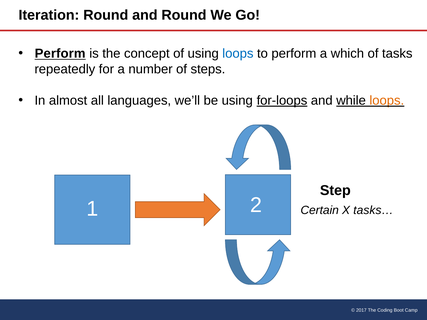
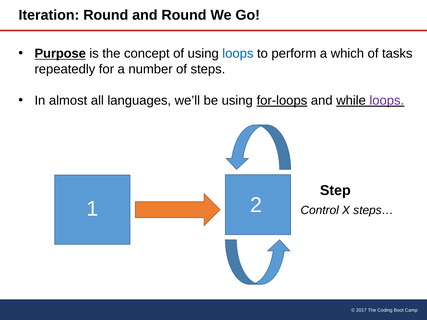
Perform: Perform -> Purpose (60, 54)
loops colour: orange -> purple (387, 101)
Certain: Certain -> Control (320, 211)
tasks…: tasks… -> steps… (373, 211)
